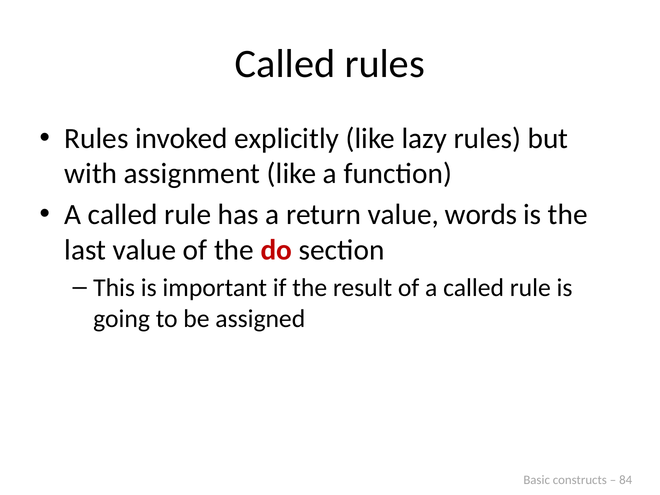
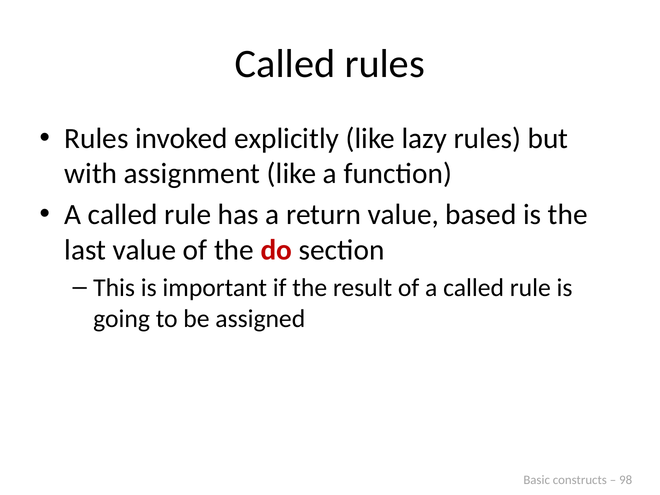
words: words -> based (481, 215)
84: 84 -> 98 (626, 480)
